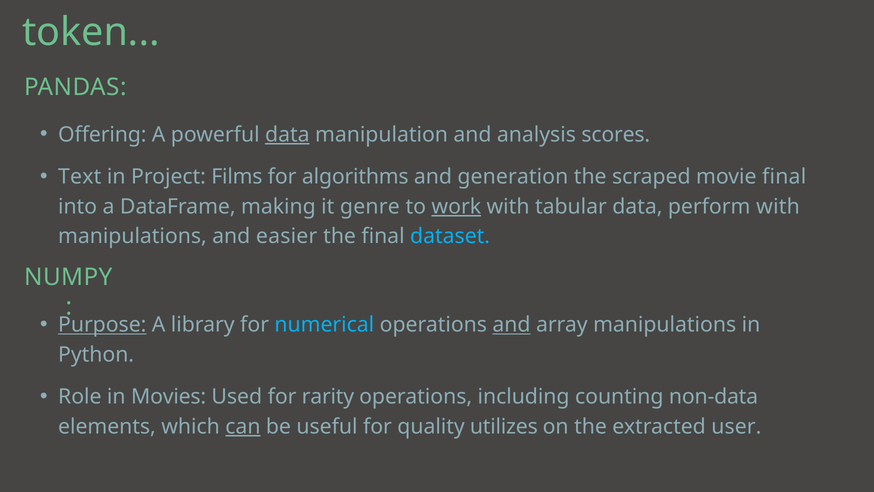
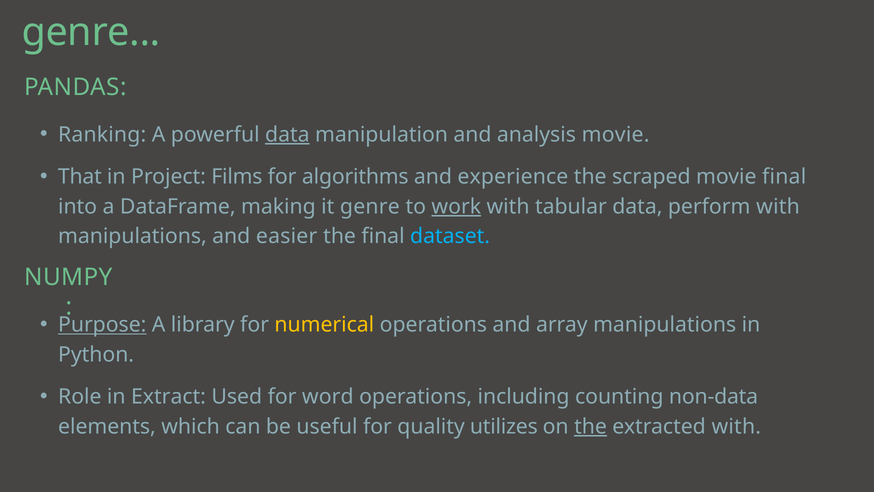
token: token -> genre (91, 32)
Offering: Offering -> Ranking (102, 134)
analysis scores: scores -> movie (616, 134)
Text: Text -> That (80, 177)
generation: generation -> experience (513, 177)
numerical colour: light blue -> yellow (324, 325)
and underline: present -> none (511, 325)
Movies: Movies -> Extract (169, 397)
rarity: rarity -> word (328, 397)
can underline: present -> none (243, 426)
the underline: none -> present (591, 426)
extracted user: user -> with (736, 426)
